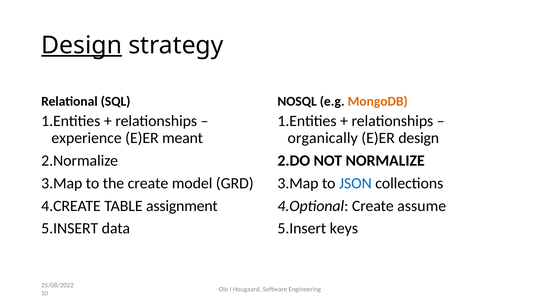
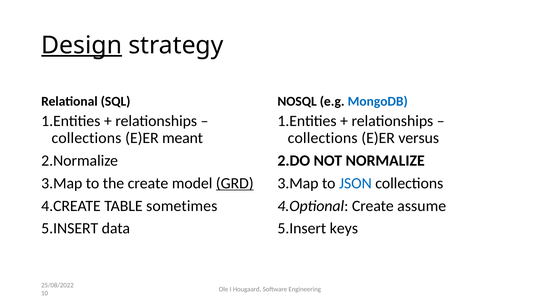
MongoDB colour: orange -> blue (378, 102)
experience: experience -> collections (86, 138)
organically: organically -> collections (323, 138)
E)ER design: design -> versus (419, 138)
GRD underline: none -> present (235, 184)
assignment: assignment -> sometimes (182, 206)
